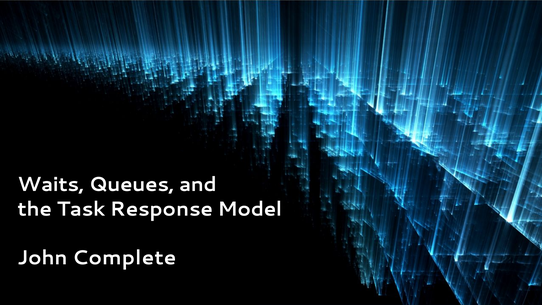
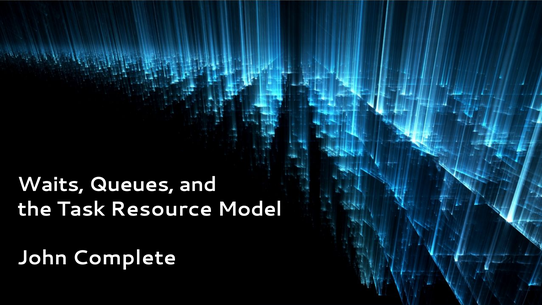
Response: Response -> Resource (161, 209)
